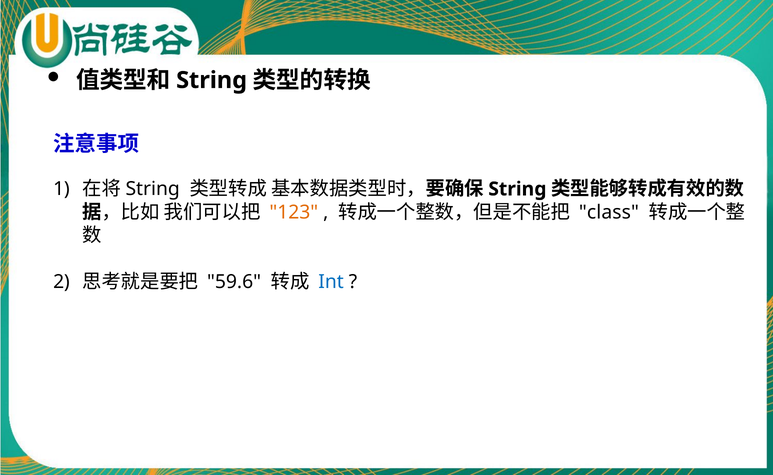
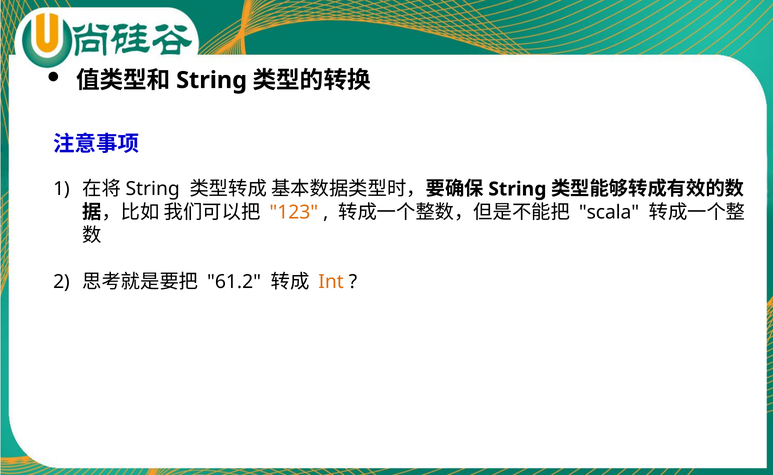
class: class -> scala (609, 212)
59.6: 59.6 -> 61.2 (234, 282)
Int colour: blue -> orange (331, 282)
